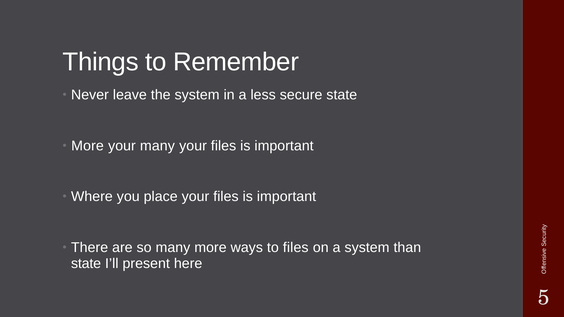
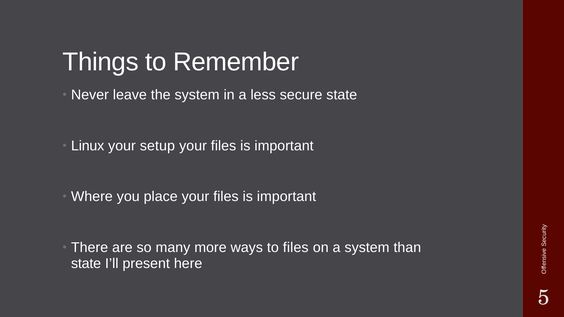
More: More -> Linux (88, 146)
your many: many -> setup (157, 146)
